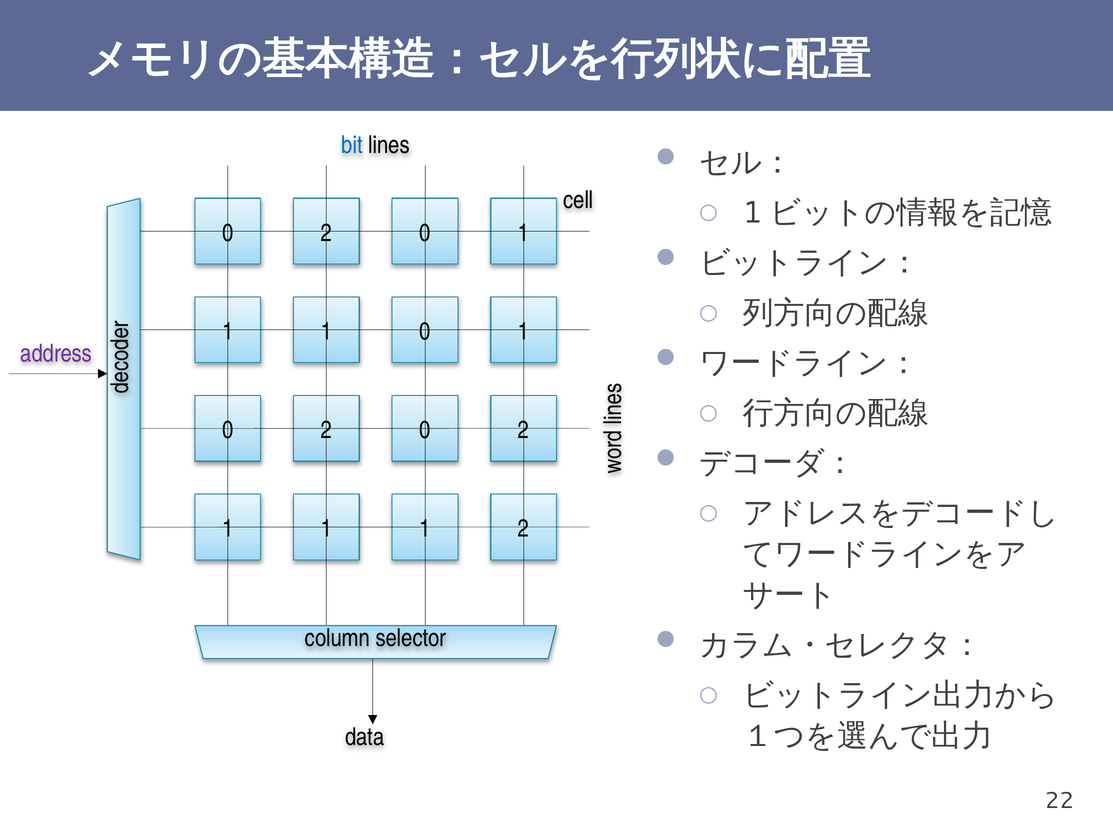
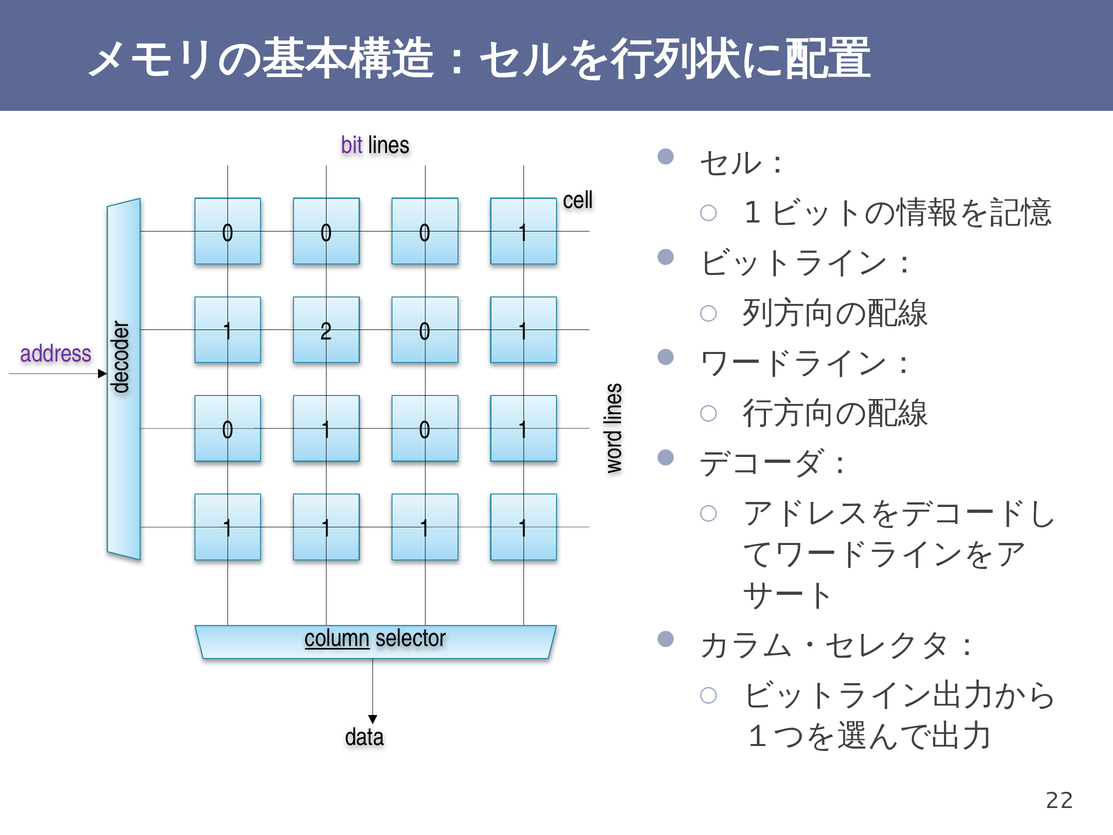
bit colour: blue -> purple (352, 145)
2: 2 -> 0 (326, 233)
1: 1 -> 2 (326, 331)
2: 2 -> 1 (326, 430)
2: 2 -> 1 (524, 430)
2: 2 -> 1 (524, 529)
column underline: none -> present (338, 638)
